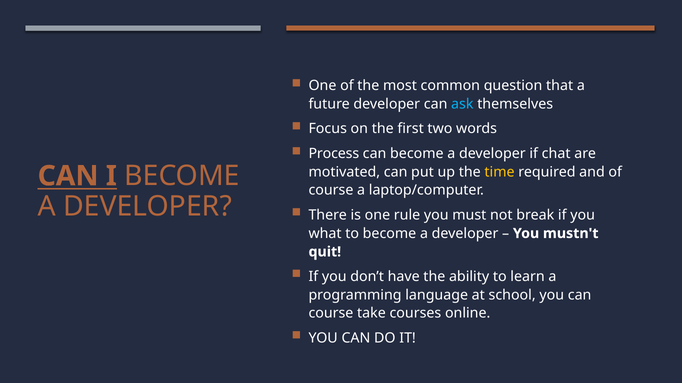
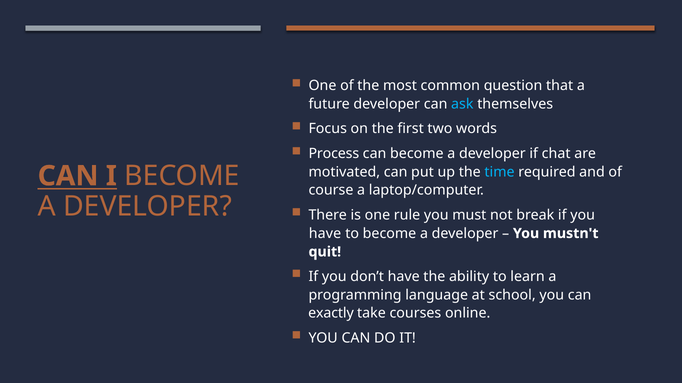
time colour: yellow -> light blue (500, 172)
what: what -> have (325, 234)
course: course -> exactly (331, 314)
